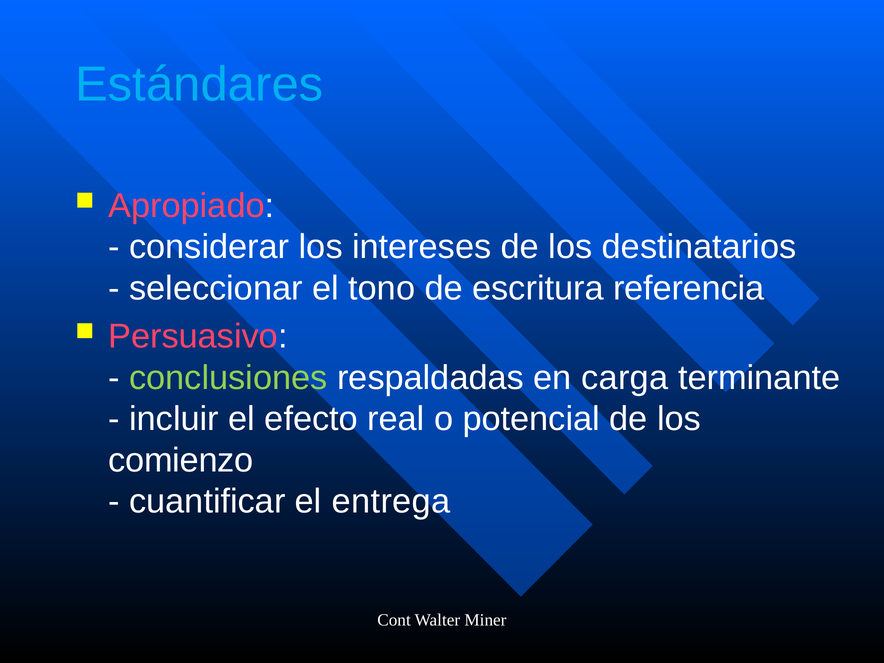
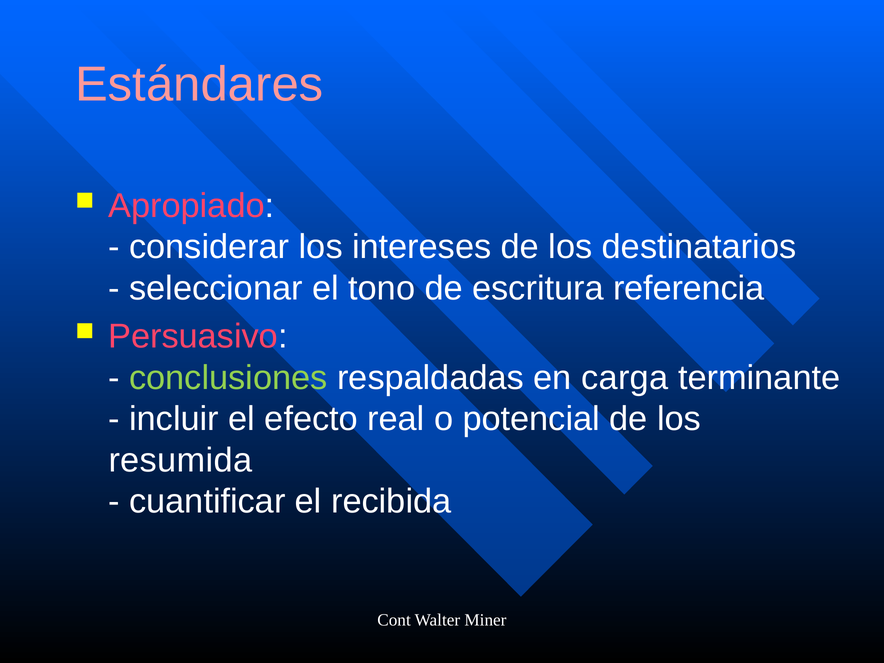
Estándares colour: light blue -> pink (199, 84)
comienzo: comienzo -> resumida (181, 460)
entrega: entrega -> recibida (391, 502)
